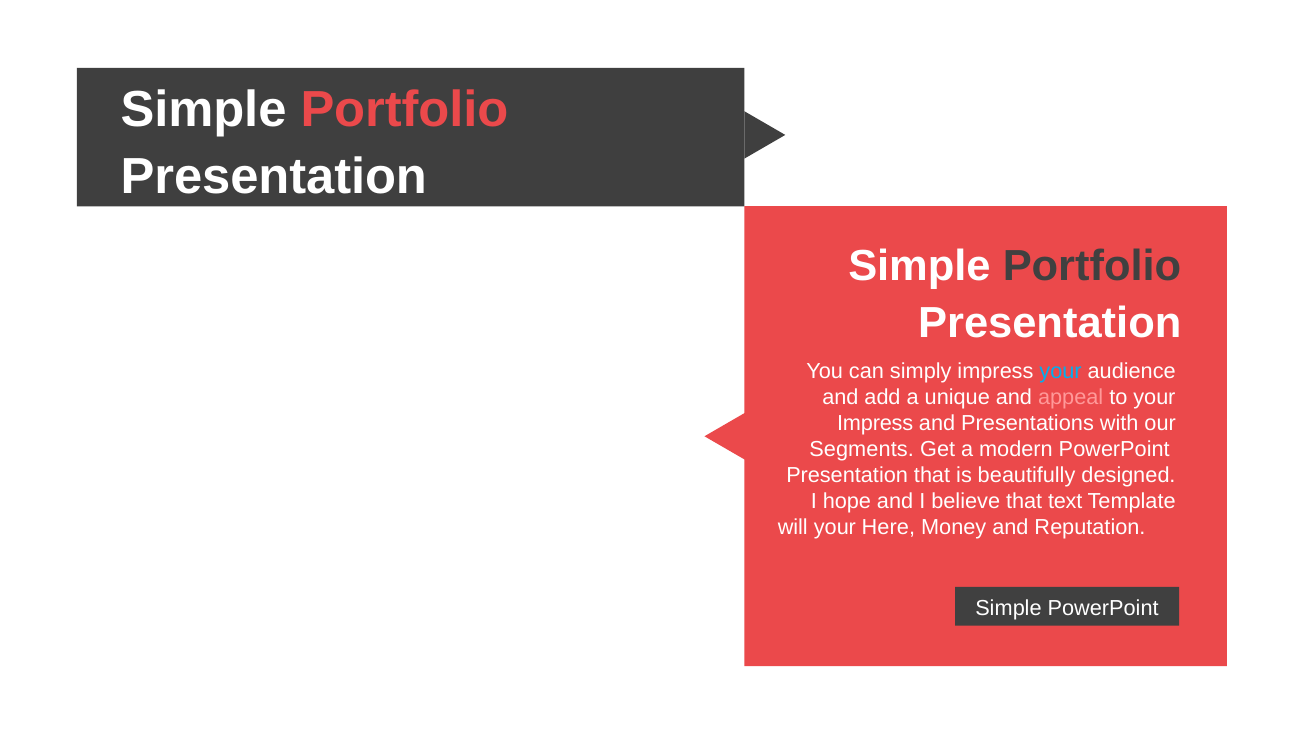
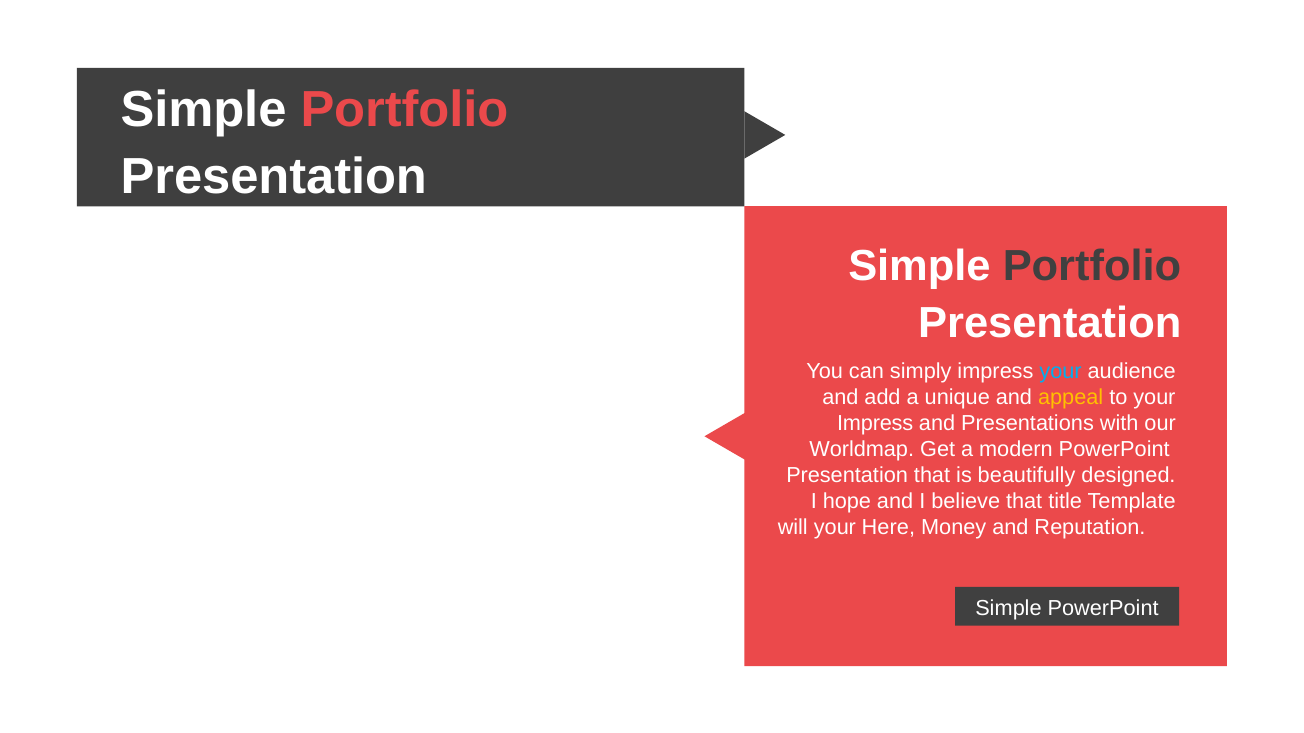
appeal colour: pink -> yellow (1071, 397)
Segments: Segments -> Worldmap (862, 449)
text: text -> title (1065, 502)
